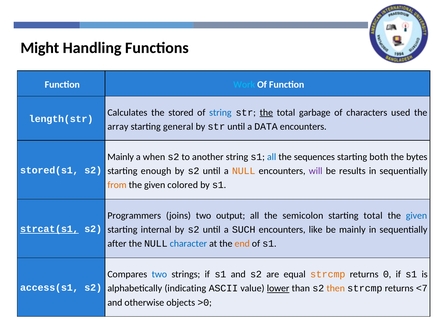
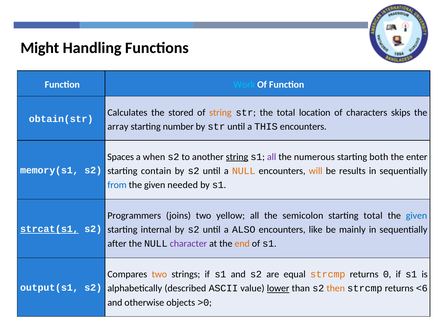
string colour: blue -> orange (220, 112)
the underline: present -> none (266, 112)
garbage: garbage -> location (315, 112)
used: used -> skips (401, 112)
length(str: length(str -> obtain(str (61, 119)
general: general -> number (178, 127)
DATA: DATA -> THIS (266, 127)
Mainly: Mainly -> Spaces (121, 157)
string underline: none -> present (237, 157)
all colour: blue -> purple (272, 157)
sequences: sequences -> numerous (314, 157)
bytes: bytes -> enter (417, 157)
stored(s1: stored(s1 -> memory(s1 (49, 170)
enough: enough -> contain (156, 171)
will colour: purple -> orange (316, 171)
from colour: orange -> blue (117, 185)
colored: colored -> needed (183, 185)
output: output -> yellow (231, 216)
SUCH: SUCH -> ALSO (244, 230)
character colour: blue -> purple (188, 244)
two colour: blue -> orange (159, 274)
access(s1: access(s1 -> output(s1 (49, 288)
indicating: indicating -> described (185, 288)
<7: <7 -> <6 (422, 288)
